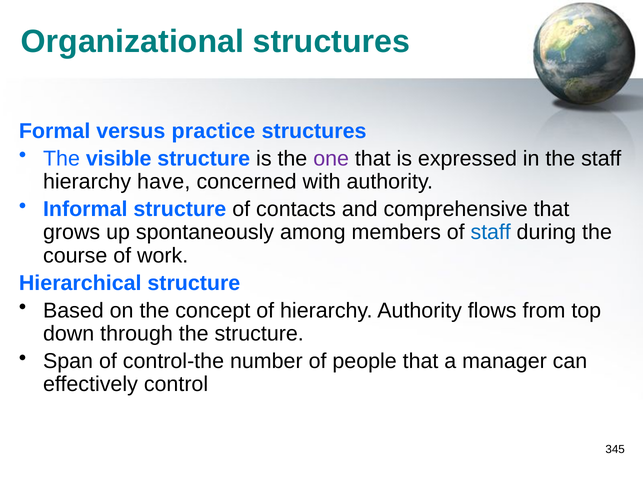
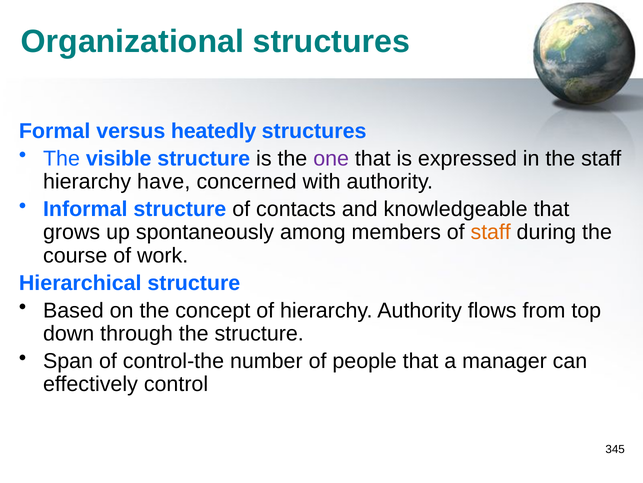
practice: practice -> heatedly (214, 131)
comprehensive: comprehensive -> knowledgeable (456, 209)
staff colour: blue -> orange (491, 232)
